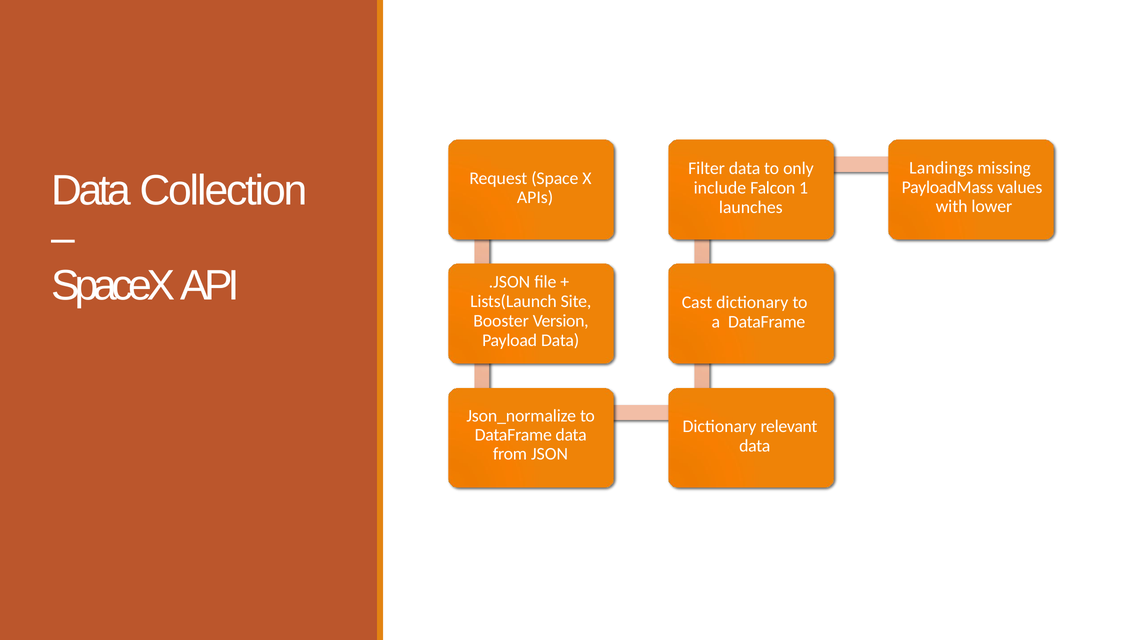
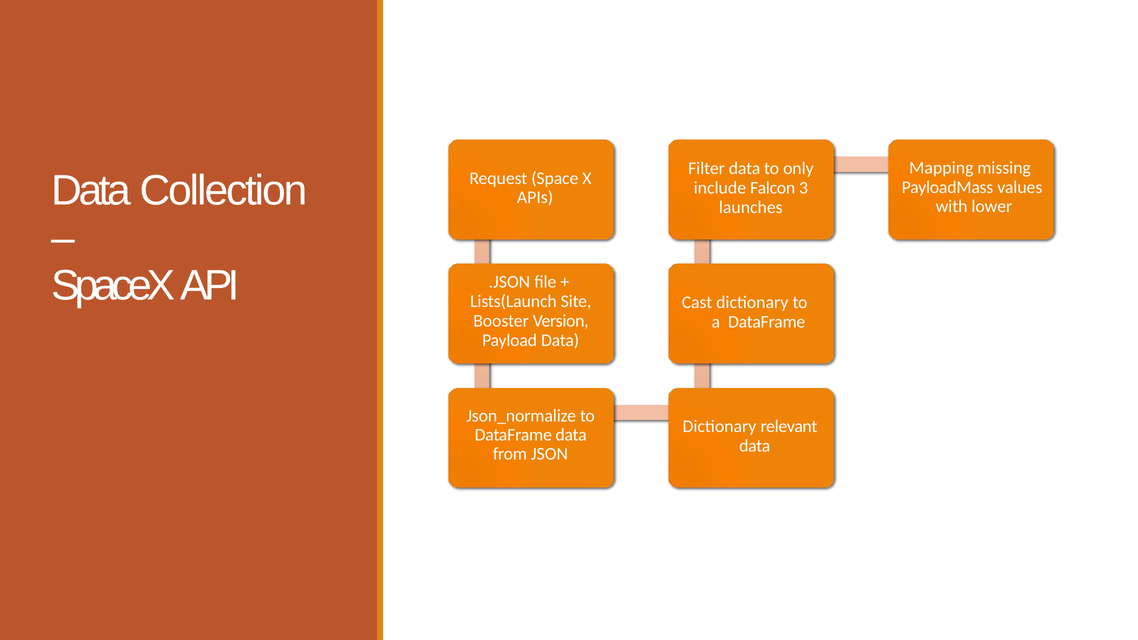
Landings: Landings -> Mapping (941, 168)
1: 1 -> 3 (804, 188)
